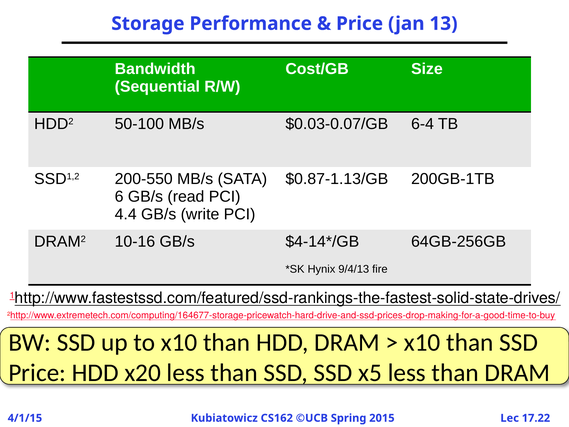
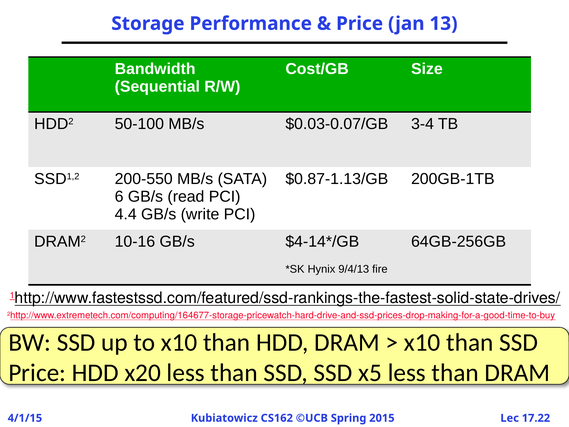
6-4: 6-4 -> 3-4 (423, 124)
